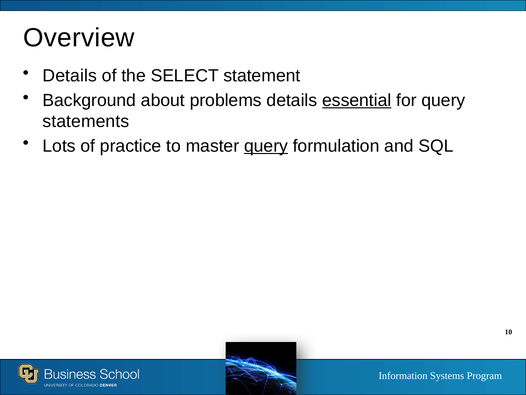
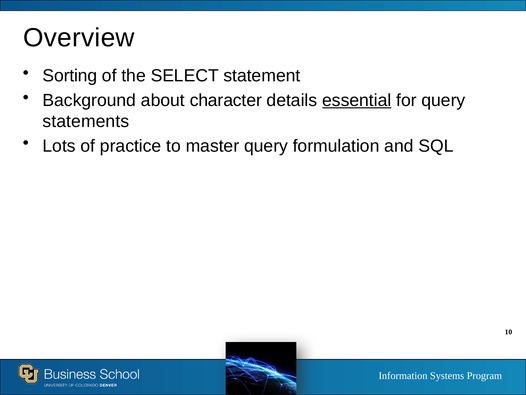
Details: Details -> Sorting (70, 76)
problems: problems -> character (226, 100)
query underline: present -> none (266, 146)
